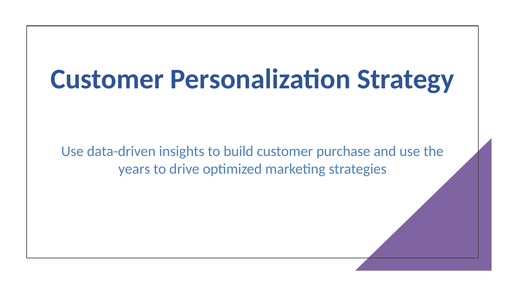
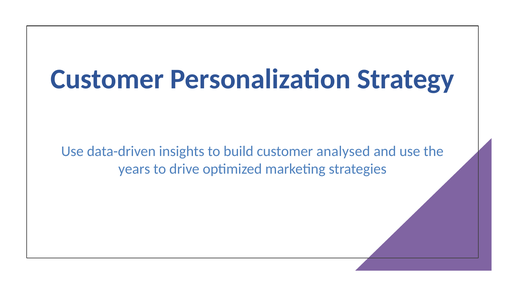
purchase: purchase -> analysed (343, 151)
